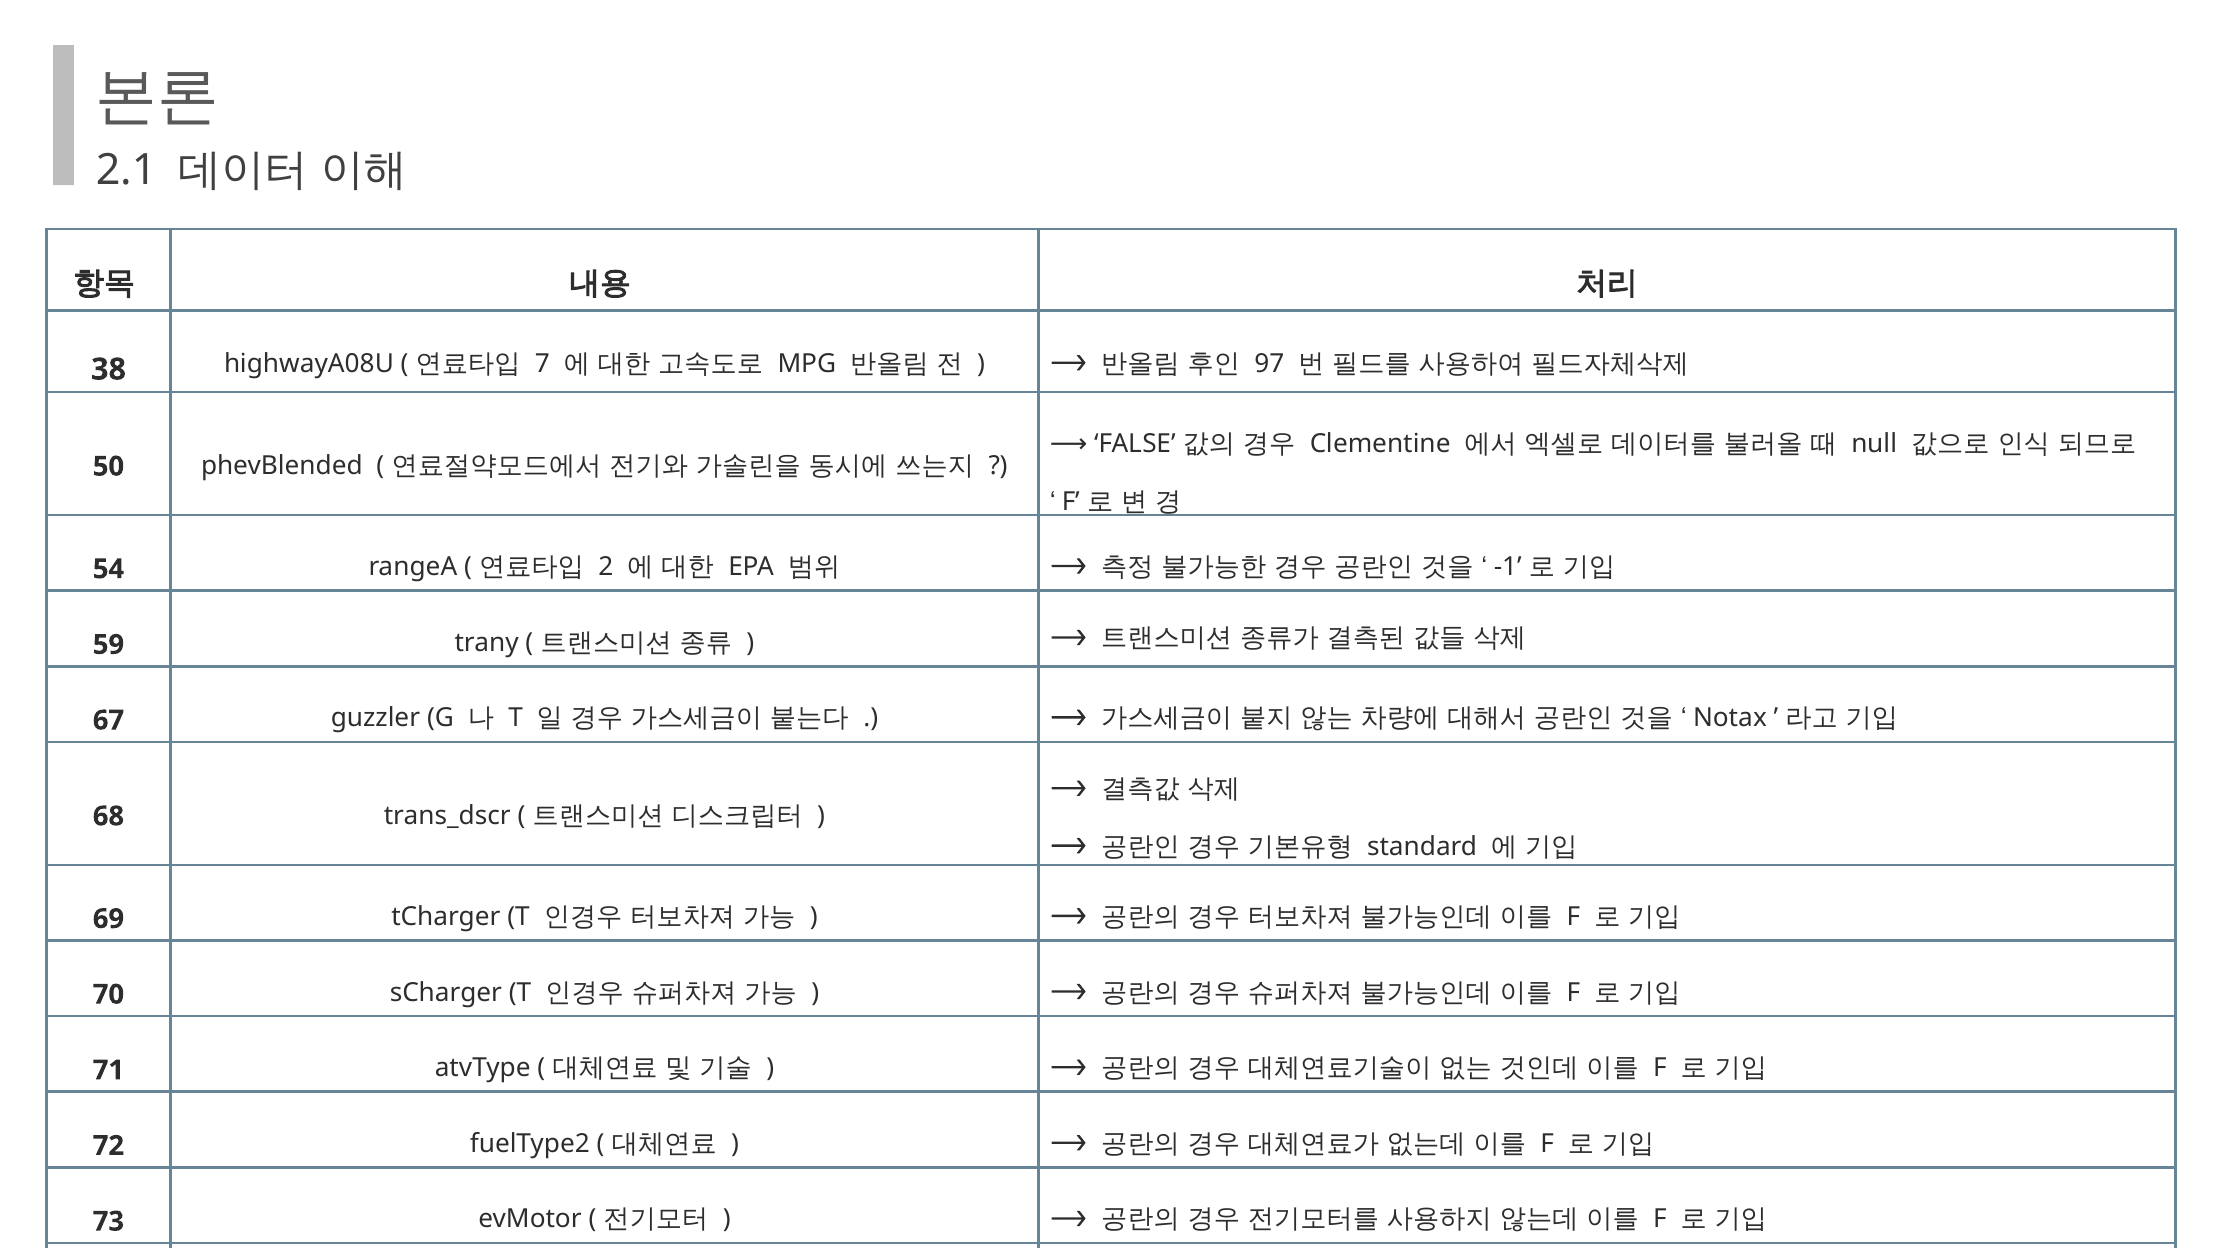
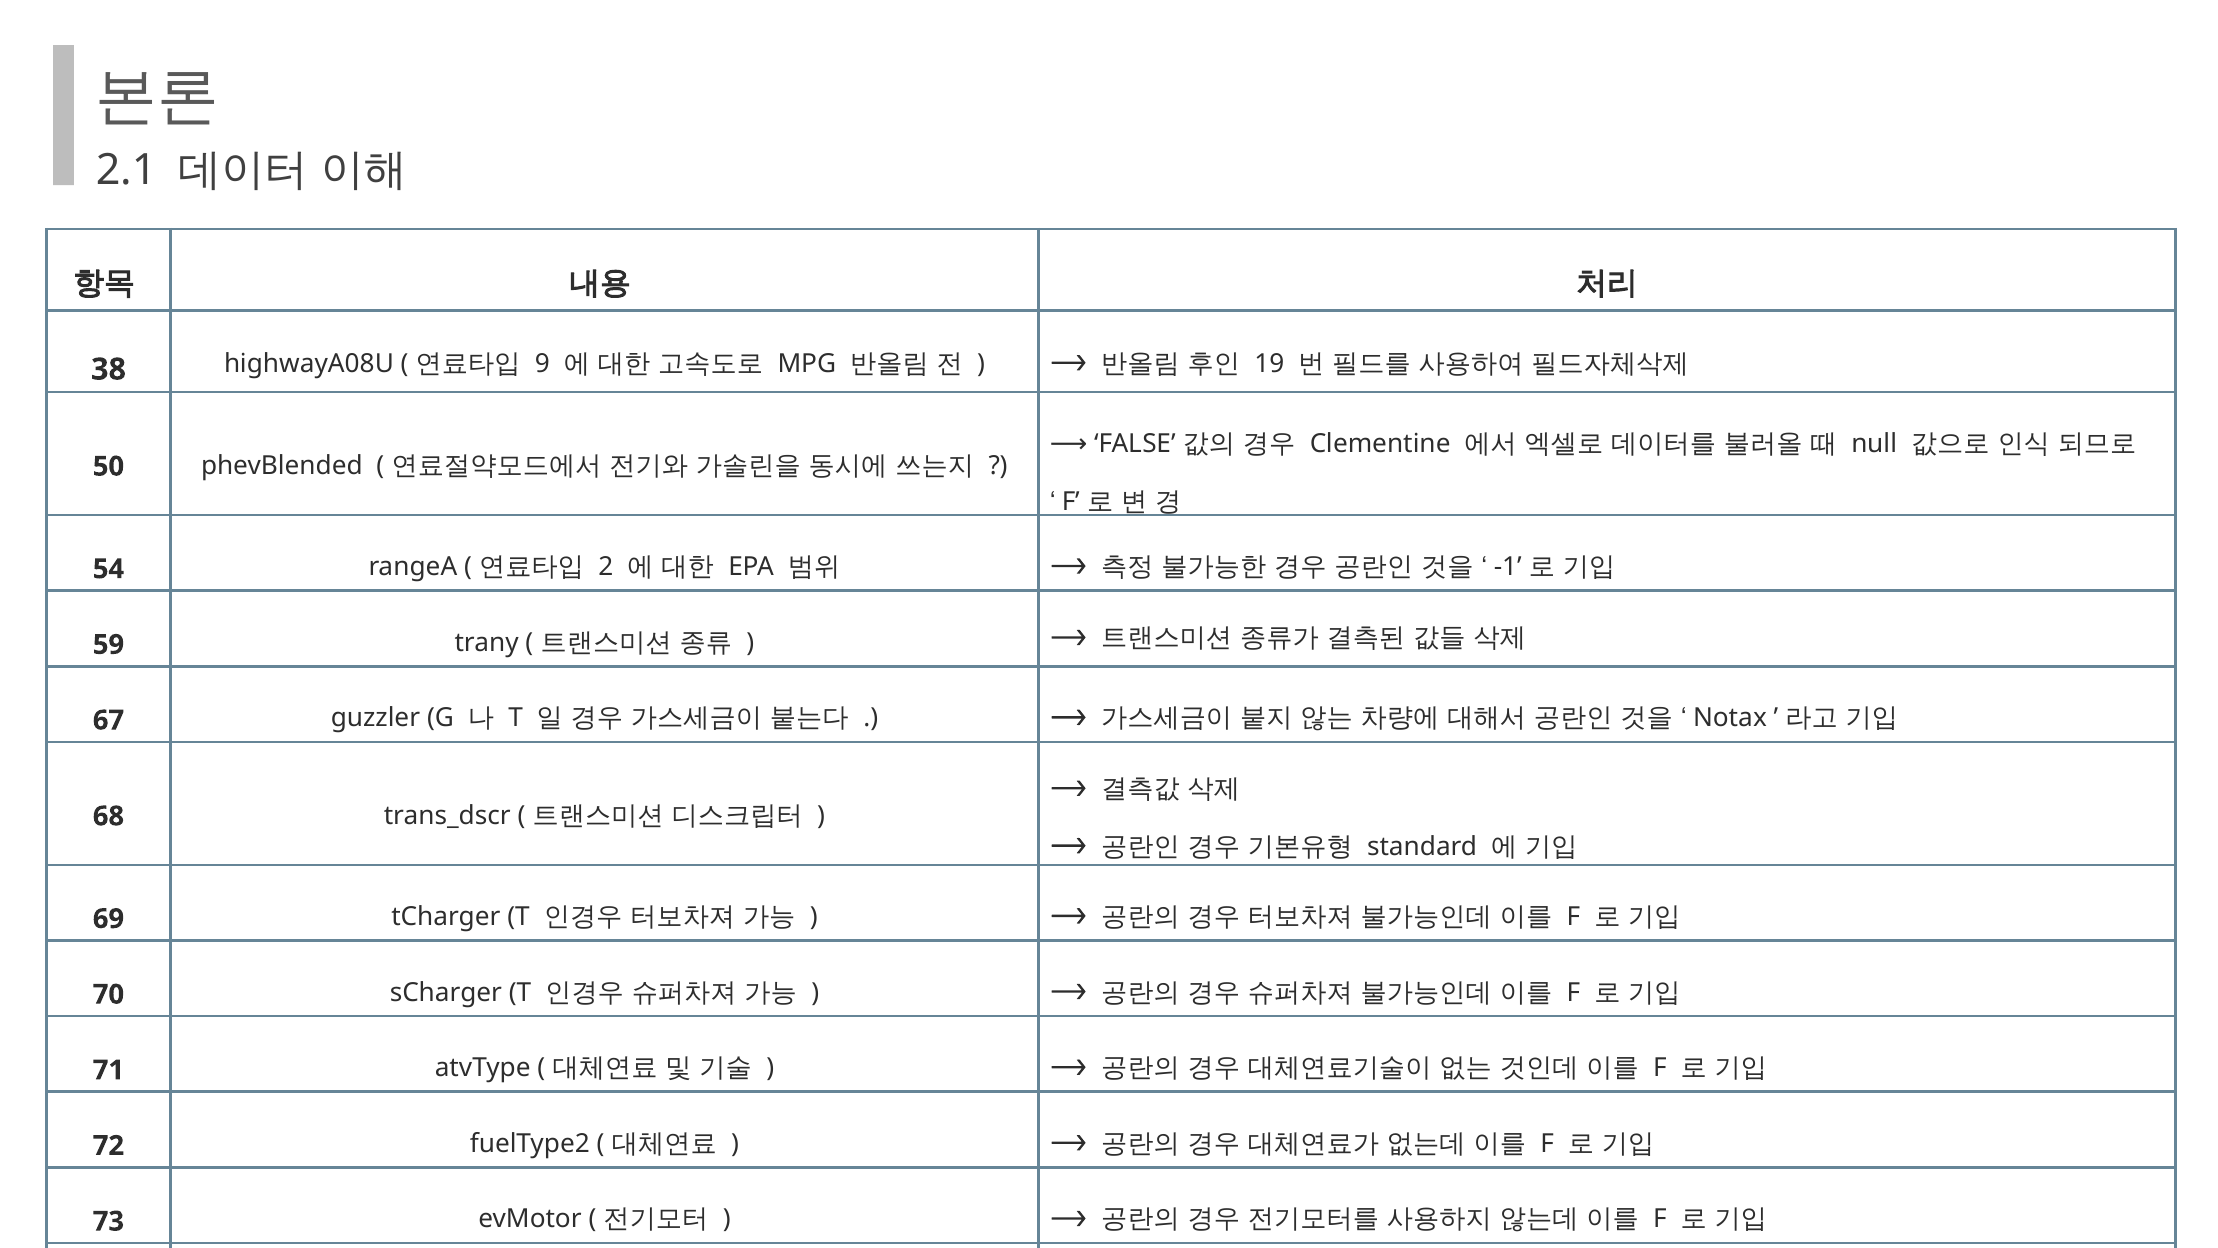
7: 7 -> 9 (542, 364)
97: 97 -> 19 (1269, 364)
